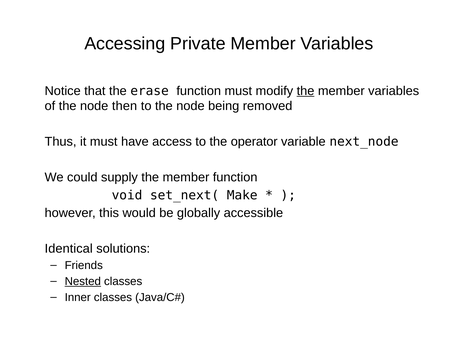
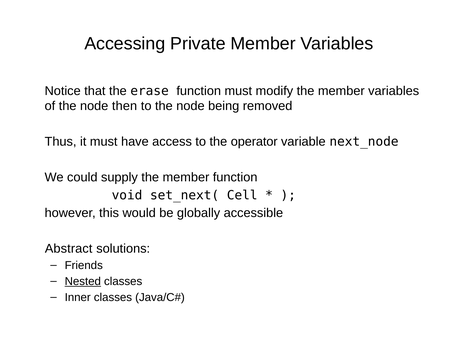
the underline: present -> none (306, 91)
Make: Make -> Cell (242, 195)
Identical: Identical -> Abstract (69, 249)
